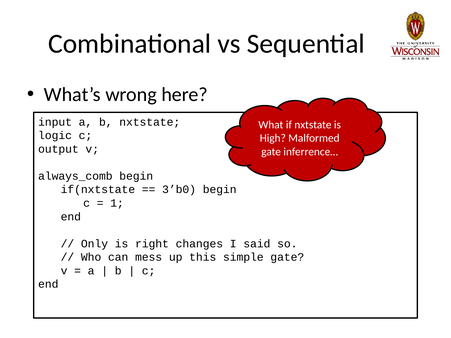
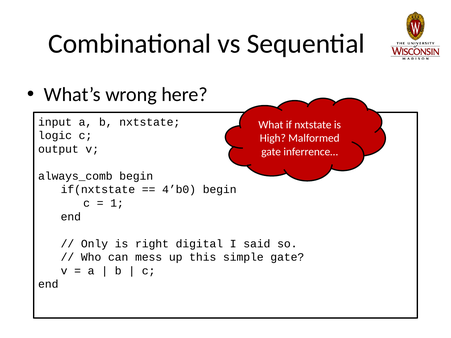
3’b0: 3’b0 -> 4’b0 (179, 190)
changes: changes -> digital (199, 244)
